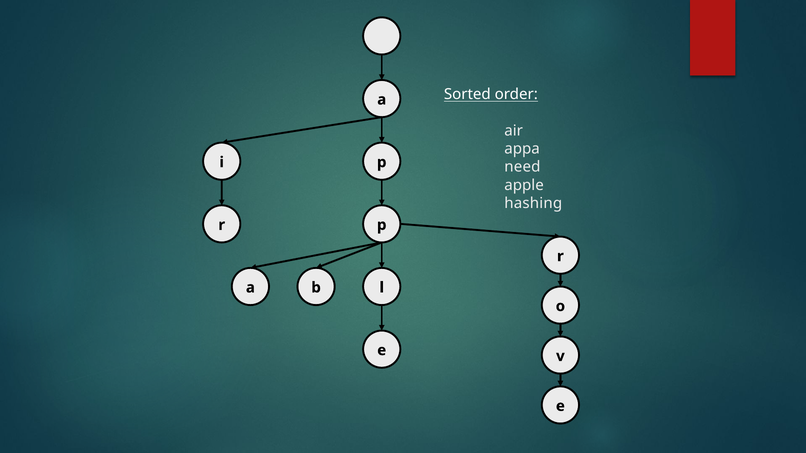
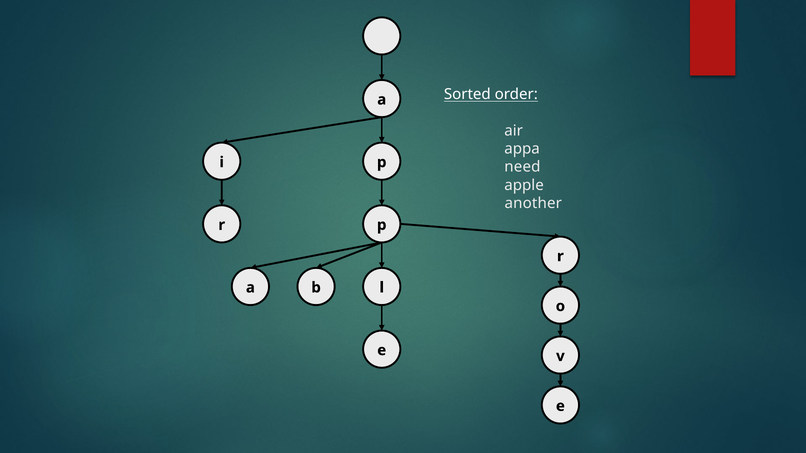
hashing: hashing -> another (533, 203)
